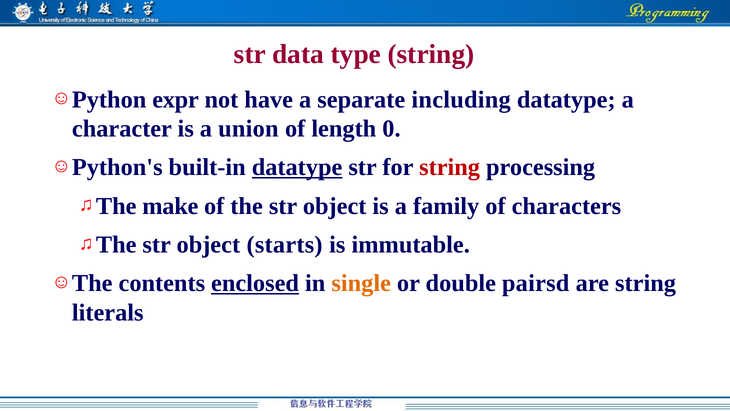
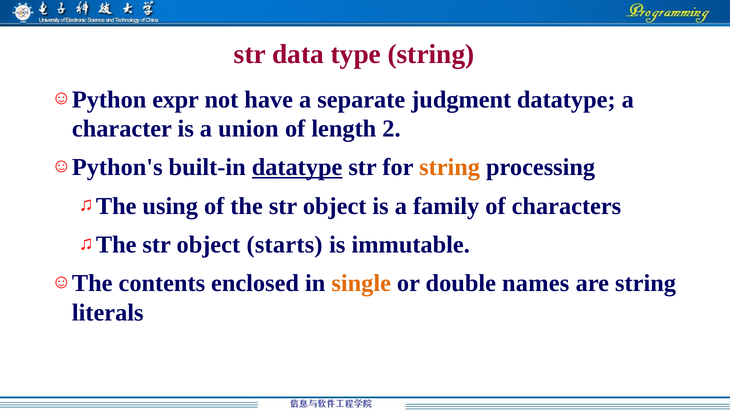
including: including -> judgment (461, 99)
0: 0 -> 2 (391, 129)
string colour: red -> orange (450, 167)
make: make -> using (170, 206)
enclosed underline: present -> none (255, 283)
pairsd: pairsd -> names (536, 283)
